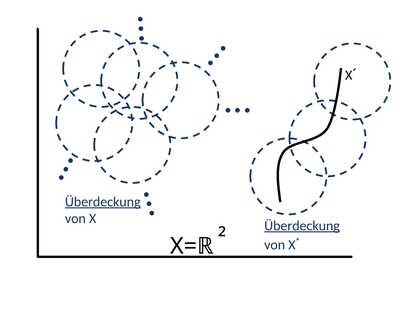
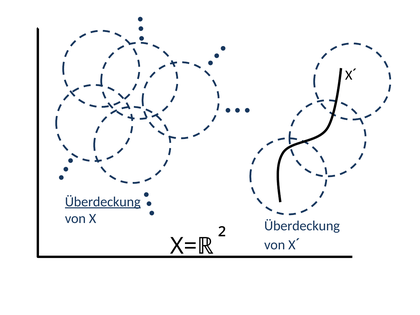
Überdeckung underline: present -> none (302, 226)
